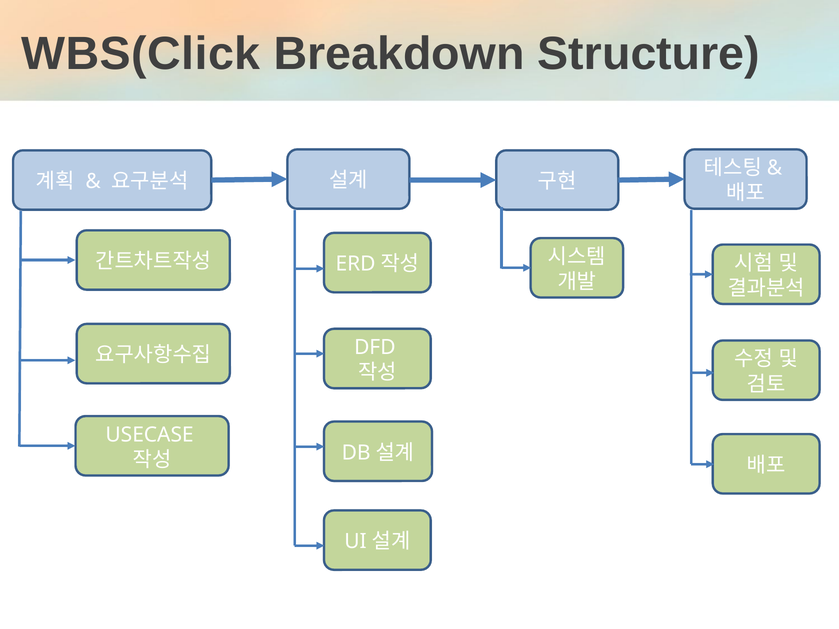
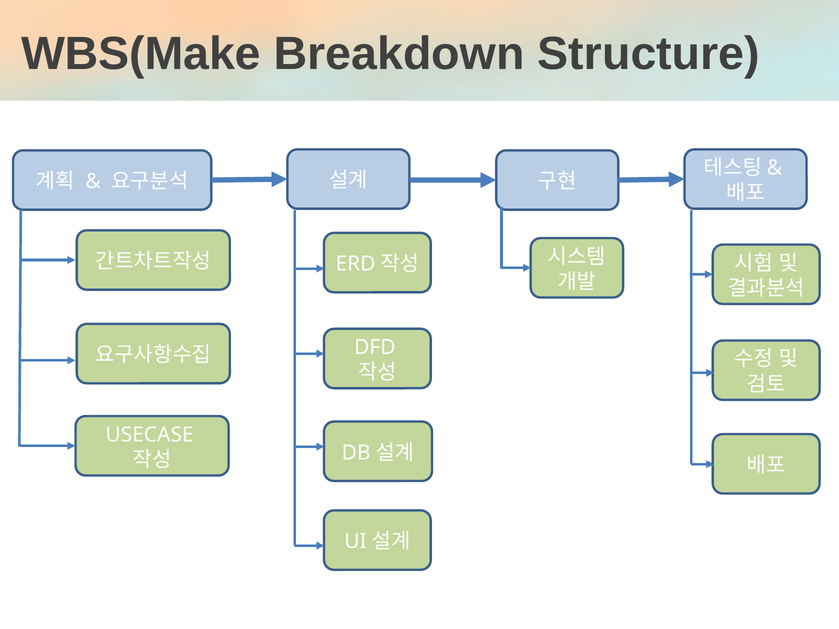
WBS(Click: WBS(Click -> WBS(Make (141, 54)
